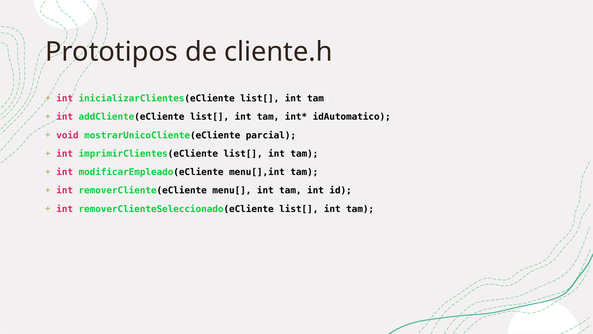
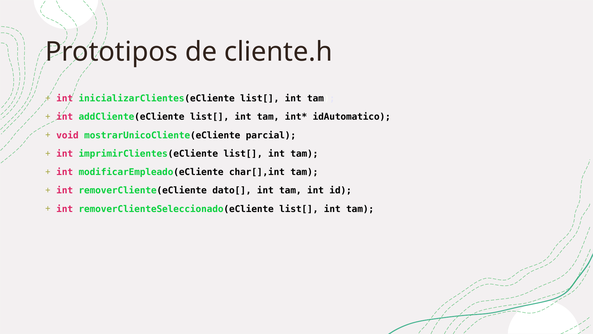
menu[],int: menu[],int -> char[],int (257, 172)
menu[: menu[ -> dato[ (232, 190)
